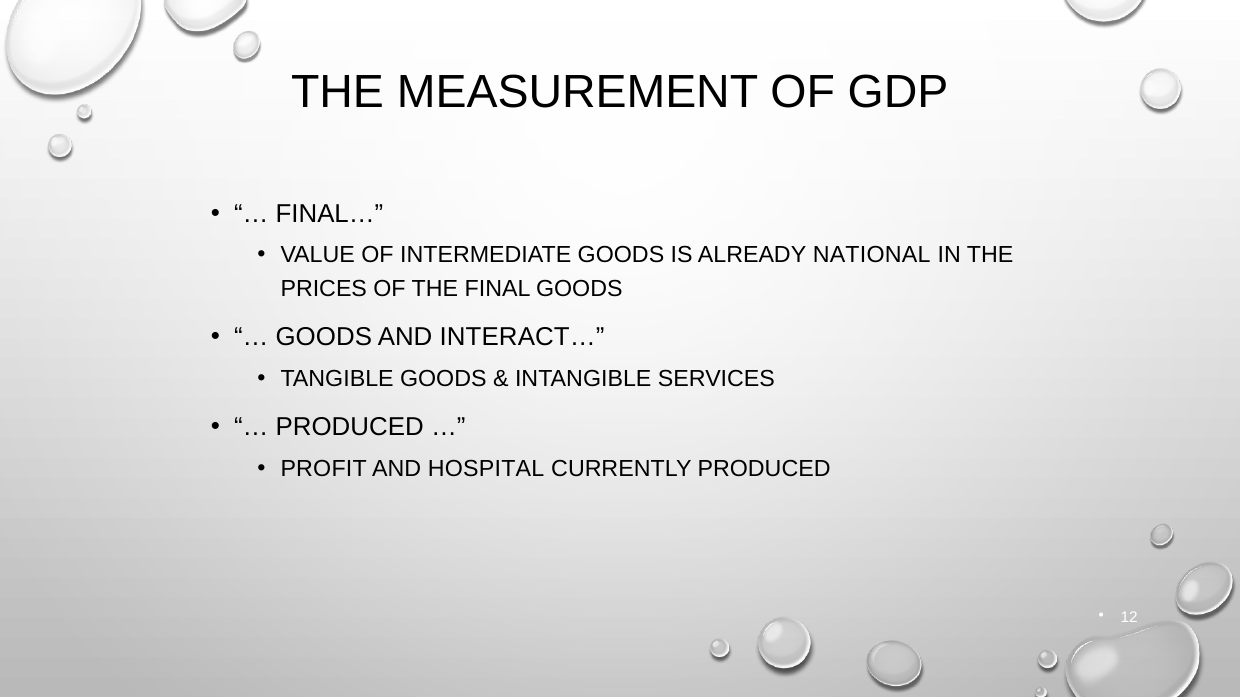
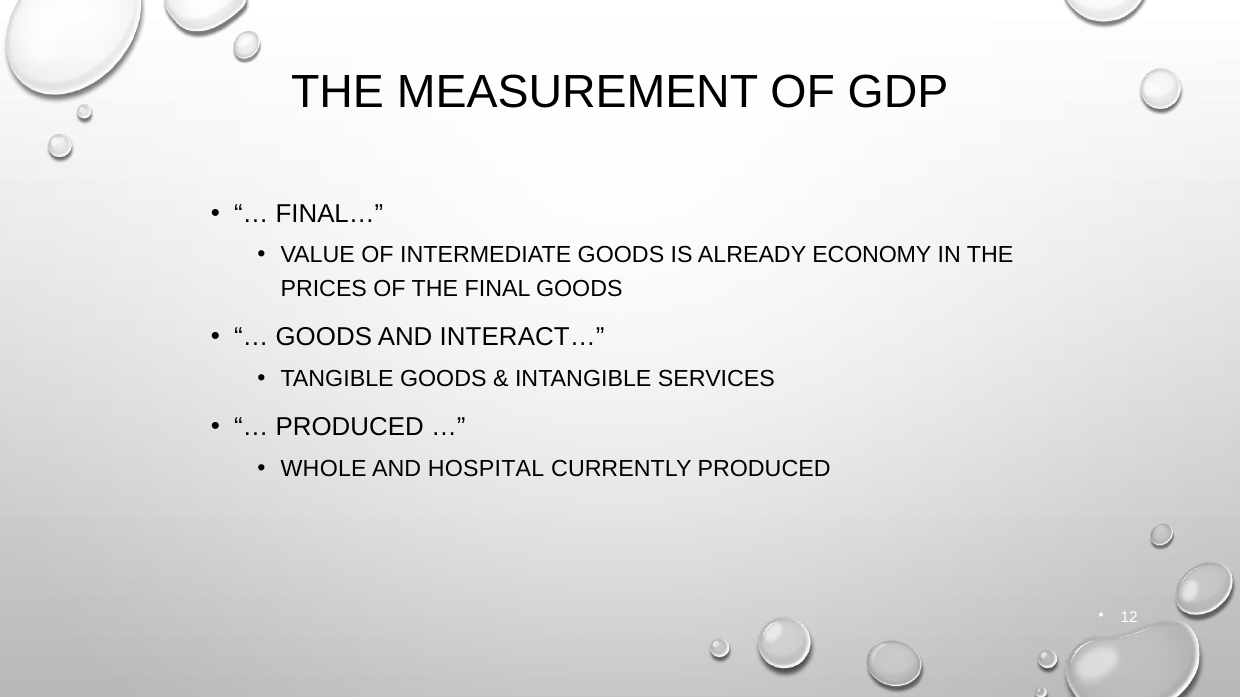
NATIONAL: NATIONAL -> ECONOMY (872, 255)
PROFIT: PROFIT -> WHOLE (324, 469)
